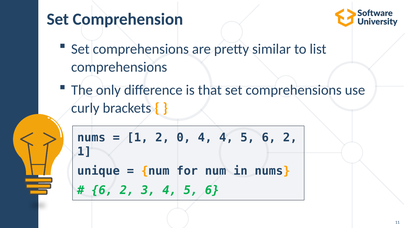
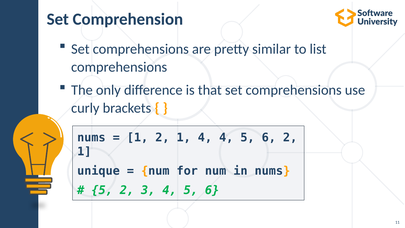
1 2 0: 0 -> 1 (184, 137)
6: 6 -> 5 (102, 190)
